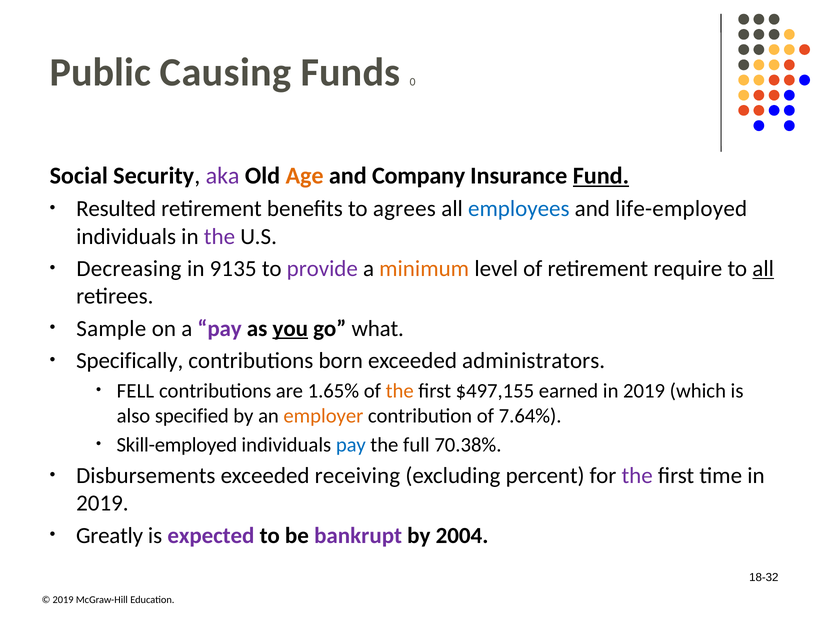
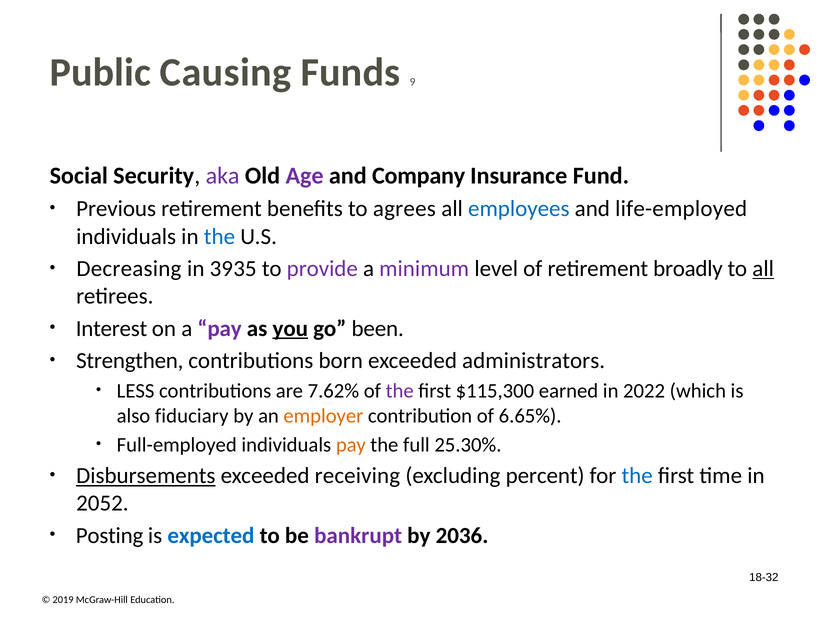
0: 0 -> 9 (413, 82)
Age colour: orange -> purple (305, 176)
Fund underline: present -> none (601, 176)
Resulted: Resulted -> Previous (116, 209)
the colour: purple -> blue (219, 236)
91: 91 -> 39 (221, 269)
minimum colour: orange -> purple (424, 269)
require: require -> broadly (688, 269)
Sample: Sample -> Interest (112, 328)
what: what -> been (378, 328)
Specifically: Specifically -> Strengthen (130, 361)
FELL: FELL -> LESS (136, 391)
1.65%: 1.65% -> 7.62% (333, 391)
the colour: orange -> purple (400, 391)
$497,155: $497,155 -> $115,300 (495, 391)
earned in 2019: 2019 -> 2022 (644, 391)
specified: specified -> fiduciary (192, 416)
7.64%: 7.64% -> 6.65% (530, 416)
Skill-employed: Skill-employed -> Full-employed (177, 445)
pay colour: blue -> orange (351, 445)
70.38%: 70.38% -> 25.30% (468, 445)
Disbursements underline: none -> present (146, 476)
the colour: purple -> blue (637, 476)
2019: 2019 -> 2052 (102, 503)
Greatly: Greatly -> Posting (110, 535)
expected colour: purple -> blue (211, 535)
2004: 2004 -> 2036 (462, 535)
